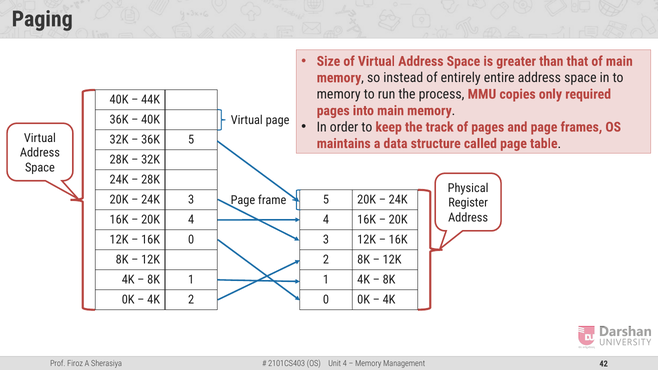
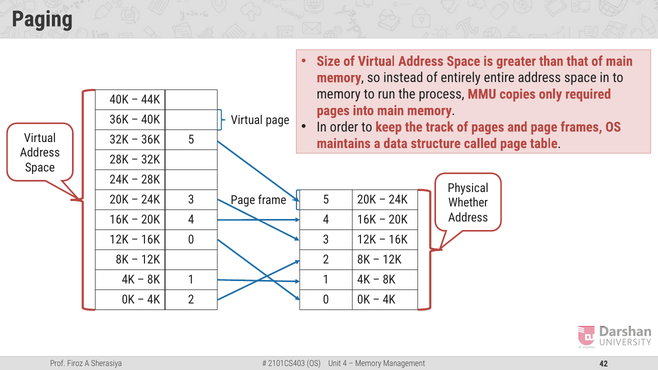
Register: Register -> Whether (468, 203)
